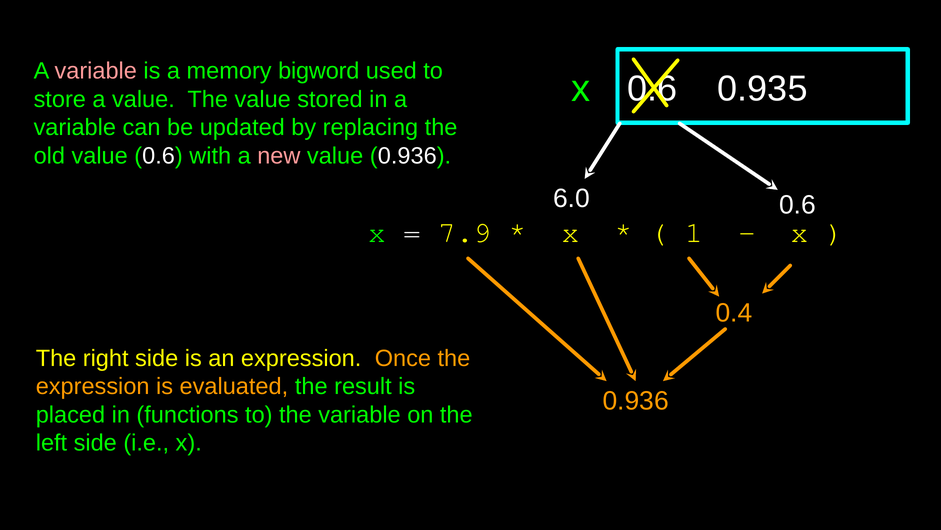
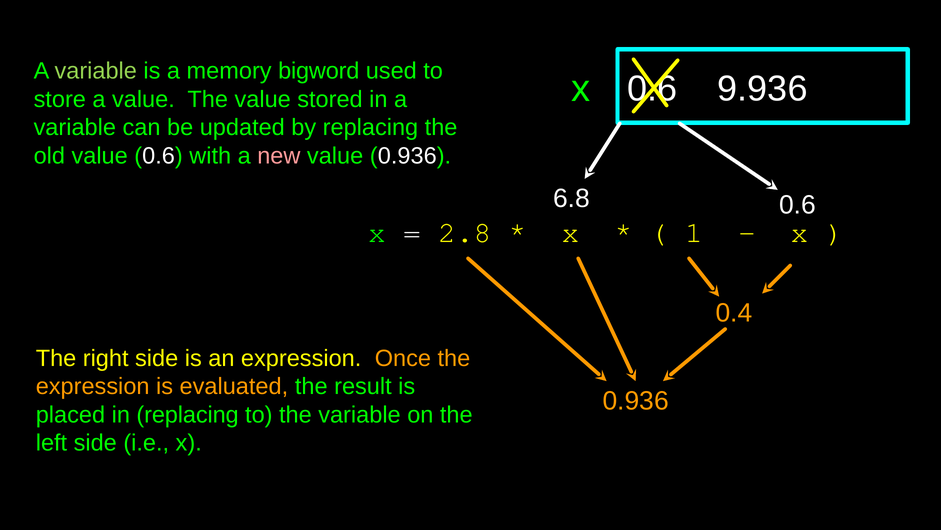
variable colour: pink -> light green (96, 71)
0.935: 0.935 -> 9.936 (763, 89)
6.0: 6.0 -> 6.8 (571, 198)
7.9: 7.9 -> 2.8 (465, 232)
in functions: functions -> replacing (188, 414)
